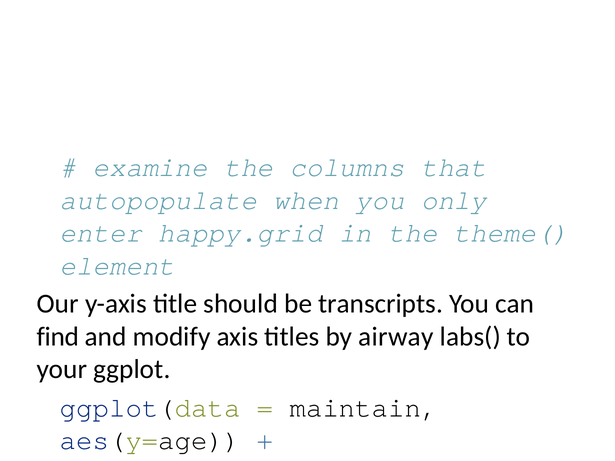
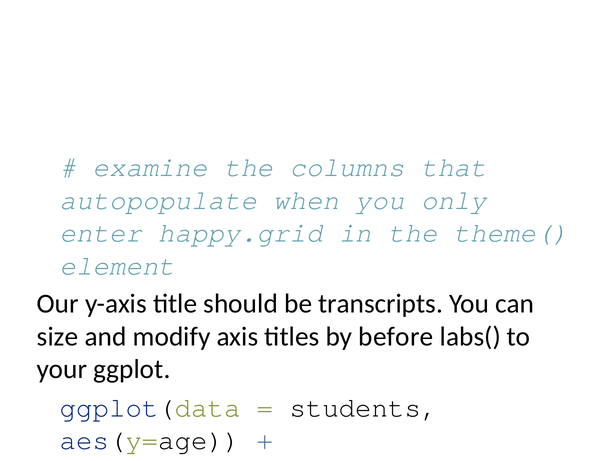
find: find -> size (58, 337)
airway: airway -> before (396, 337)
maintain: maintain -> students (364, 408)
